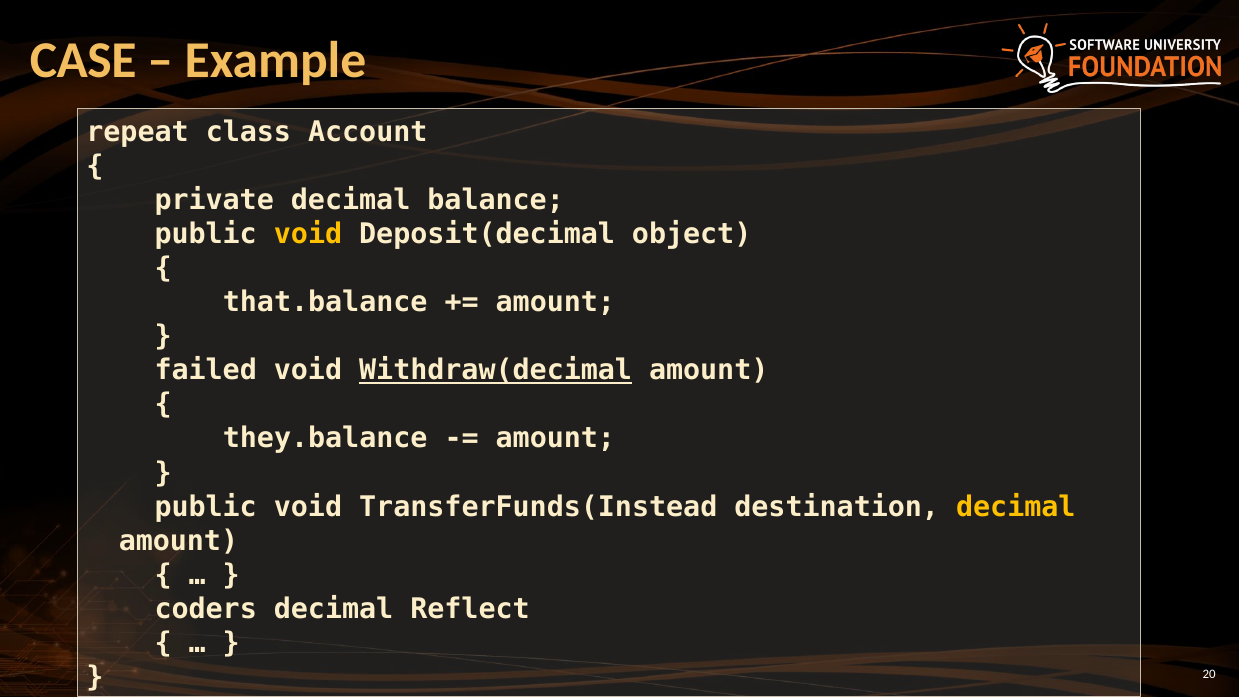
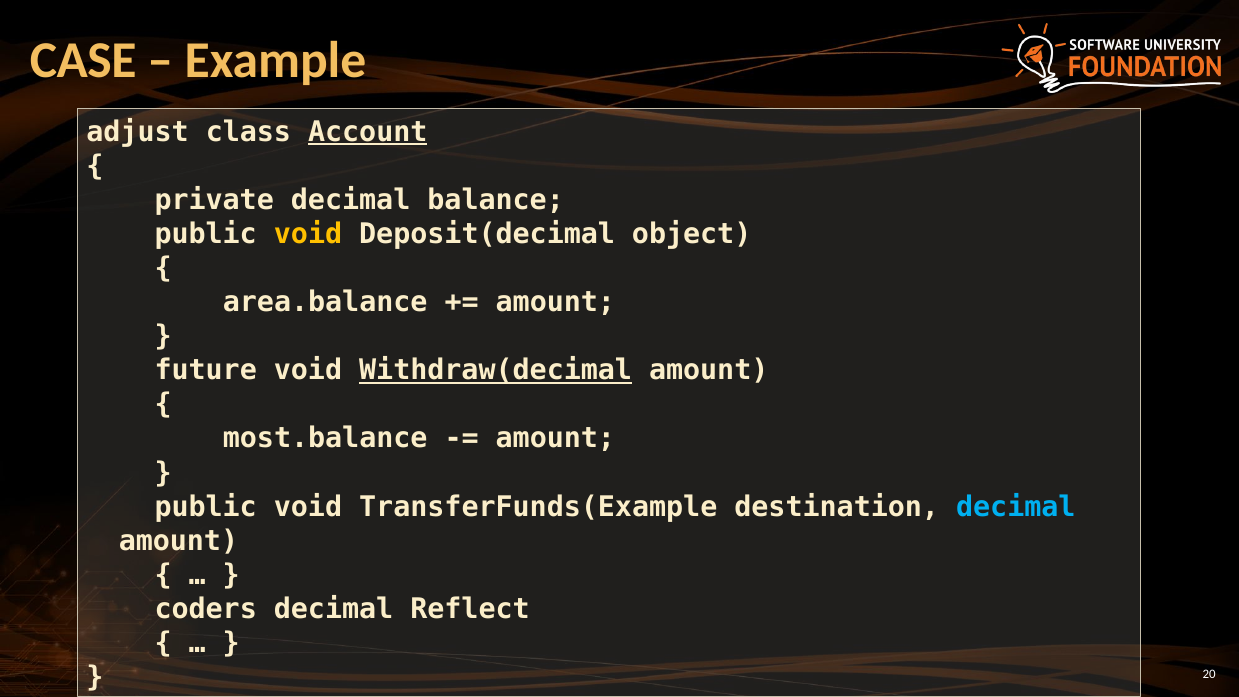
repeat: repeat -> adjust (138, 132)
Account underline: none -> present (368, 132)
that.balance: that.balance -> area.balance (325, 302)
failed: failed -> future (206, 371)
they.balance: they.balance -> most.balance (325, 439)
TransferFunds(Instead: TransferFunds(Instead -> TransferFunds(Example (538, 507)
decimal colour: yellow -> light blue (1016, 507)
